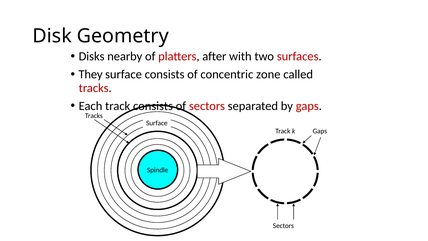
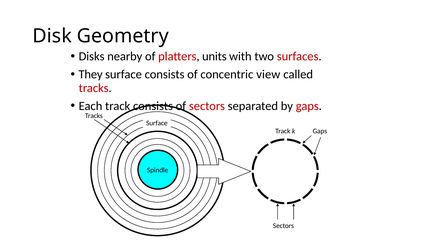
after: after -> units (214, 56)
zone: zone -> view (268, 74)
